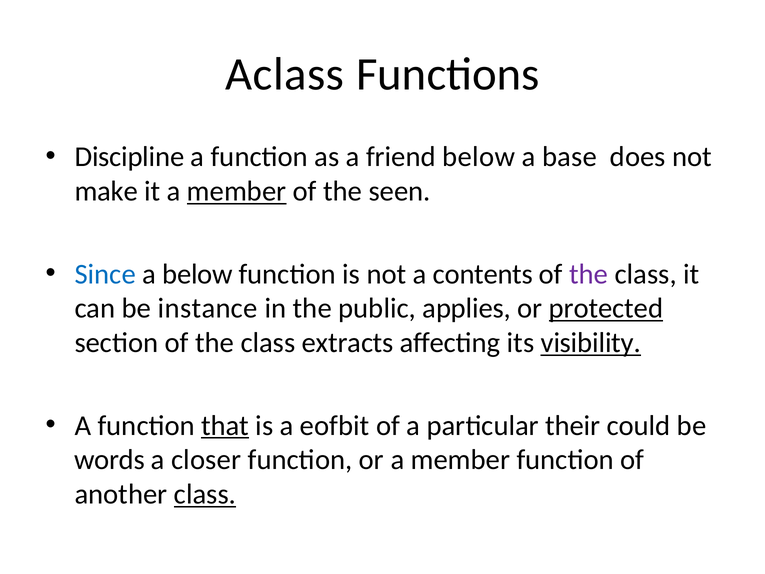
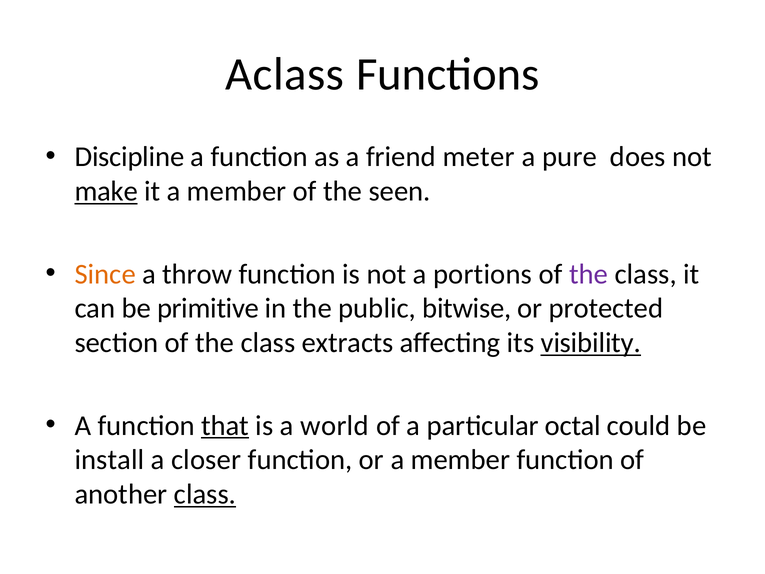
friend below: below -> meter (479, 157)
base: base -> pure (570, 157)
make underline: none -> present (106, 191)
member underline: present -> none (237, 191)
Since colour: blue -> orange (105, 274)
a below: below -> throw (197, 274)
contents: contents -> portions (483, 274)
instance: instance -> primitive (208, 308)
applies: applies -> bitwise (467, 308)
protected underline: present -> none (606, 308)
eofbit: eofbit -> world (335, 425)
their: their -> octal (573, 425)
words: words -> install (109, 460)
